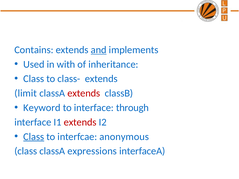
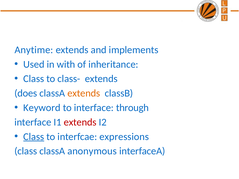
Contains: Contains -> Anytime (34, 50)
and underline: present -> none (99, 50)
limit: limit -> does (26, 93)
extends colour: red -> orange (84, 93)
anonymous: anonymous -> expressions (124, 137)
expressions: expressions -> anonymous (92, 151)
